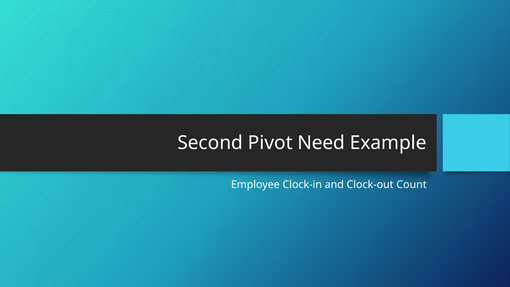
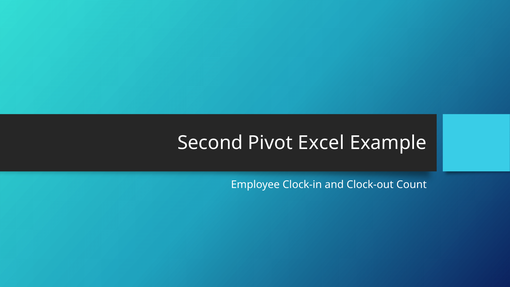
Need: Need -> Excel (321, 143)
